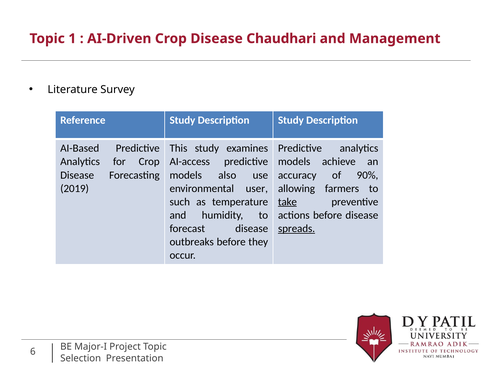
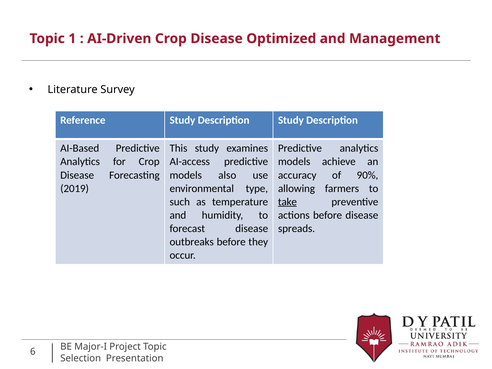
Chaudhari: Chaudhari -> Optimized (281, 39)
user: user -> type (257, 188)
spreads underline: present -> none (297, 229)
